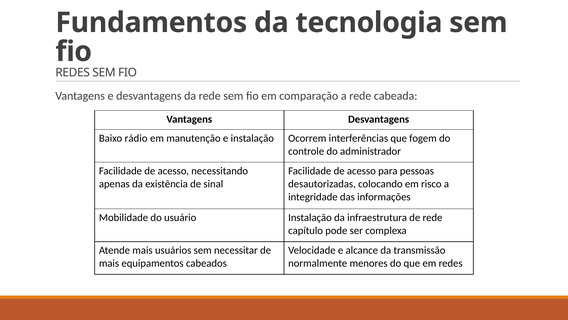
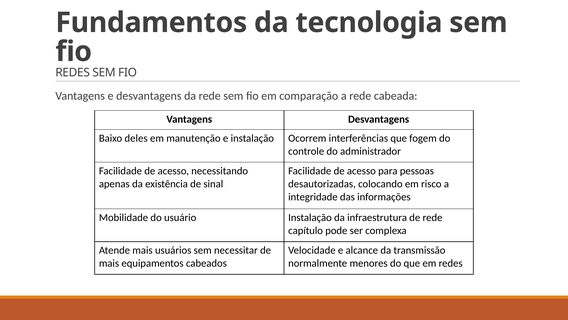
rádio: rádio -> deles (136, 138)
